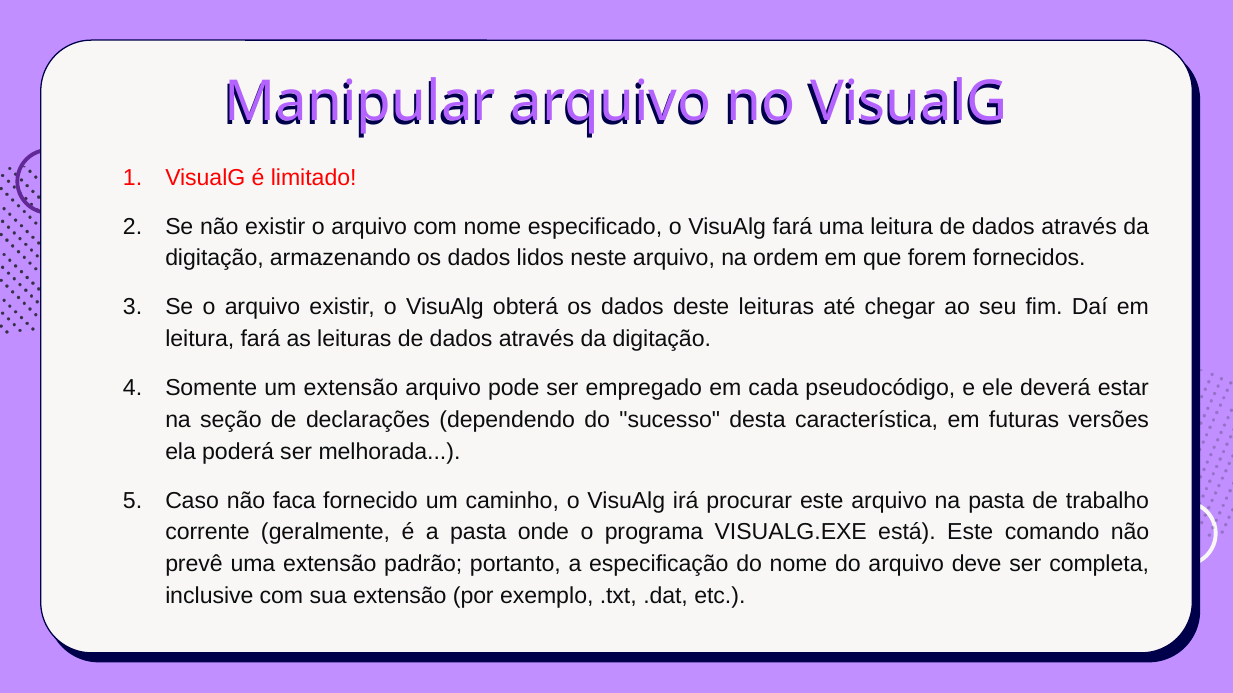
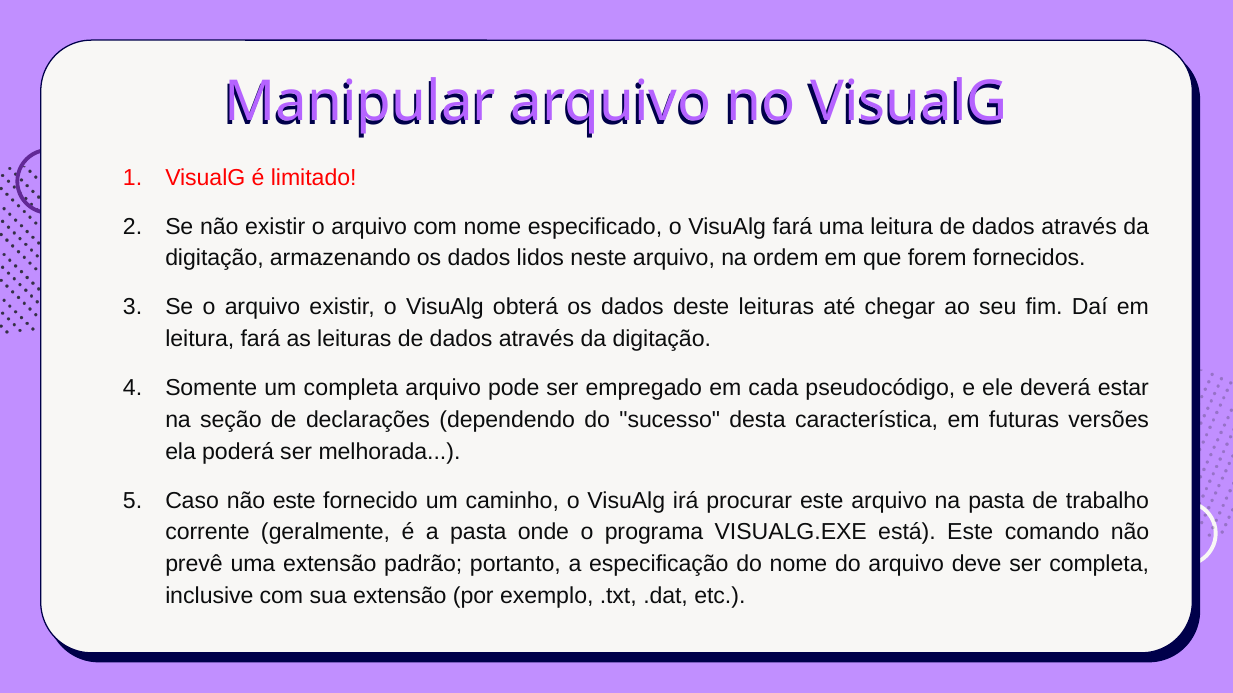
um extensão: extensão -> completa (351, 388)
não faca: faca -> este (294, 501)
